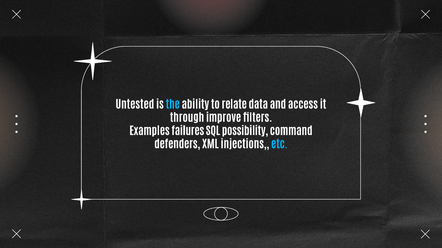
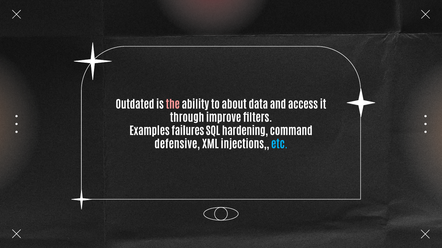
Untested: Untested -> Outdated (135, 105)
the colour: light blue -> pink (173, 105)
relate: relate -> about (234, 105)
possibility: possibility -> hardening (245, 132)
defenders: defenders -> defensive (177, 145)
